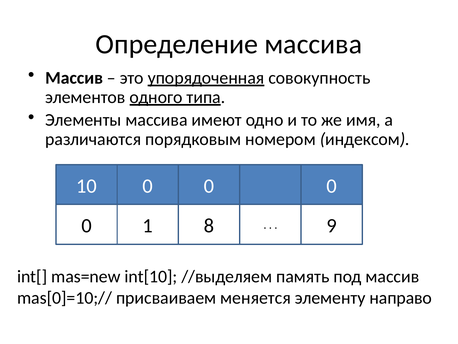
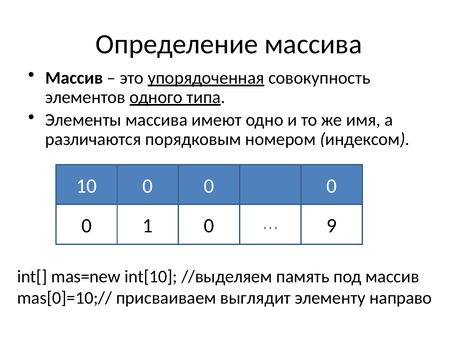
1 8: 8 -> 0 (209, 225)
меняется: меняется -> выглядит (256, 297)
